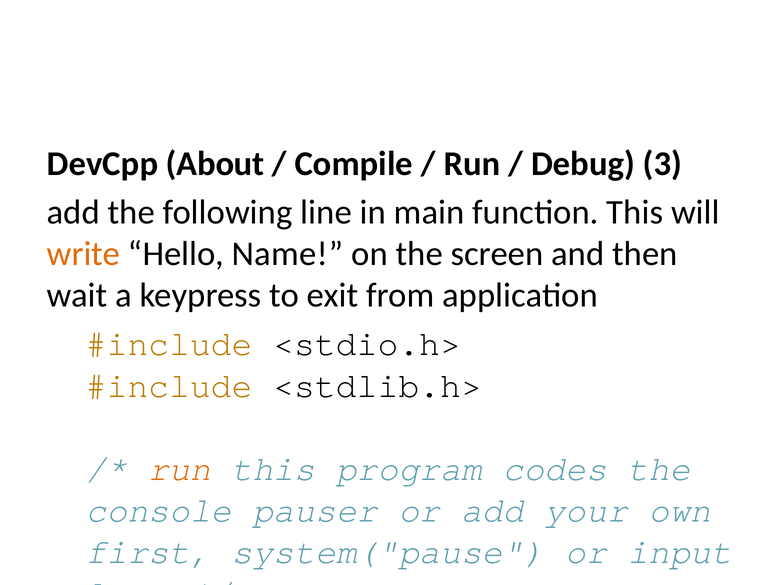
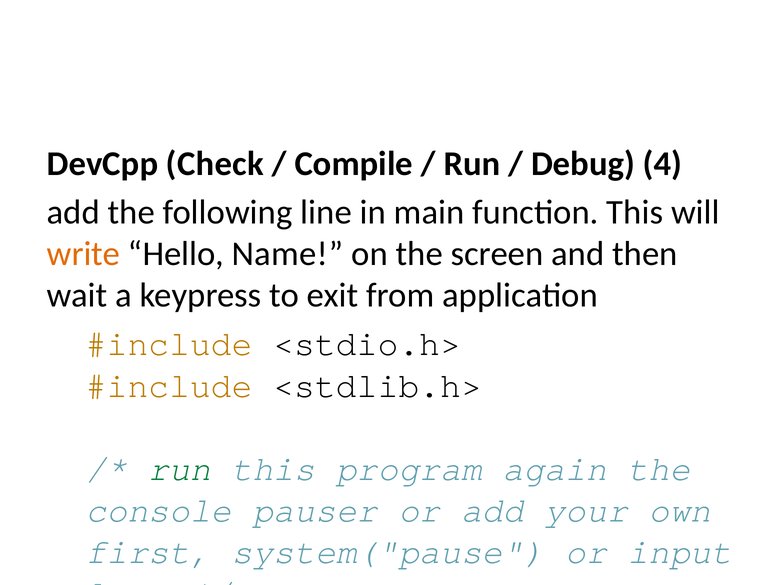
About: About -> Check (215, 164)
3: 3 -> 4 (662, 164)
run colour: orange -> green (180, 469)
codes: codes -> again (555, 469)
